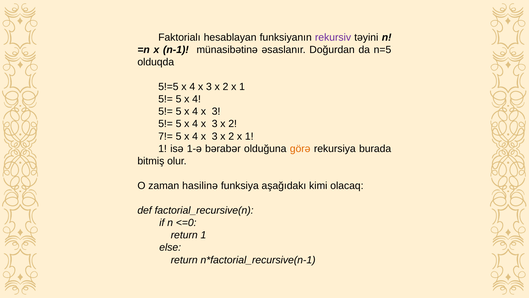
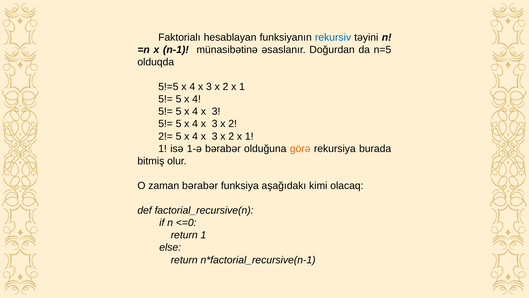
rekursiv colour: purple -> blue (333, 37)
7!=: 7!= -> 2!= (166, 136)
zaman hasilinə: hasilinə -> bərabər (200, 185)
